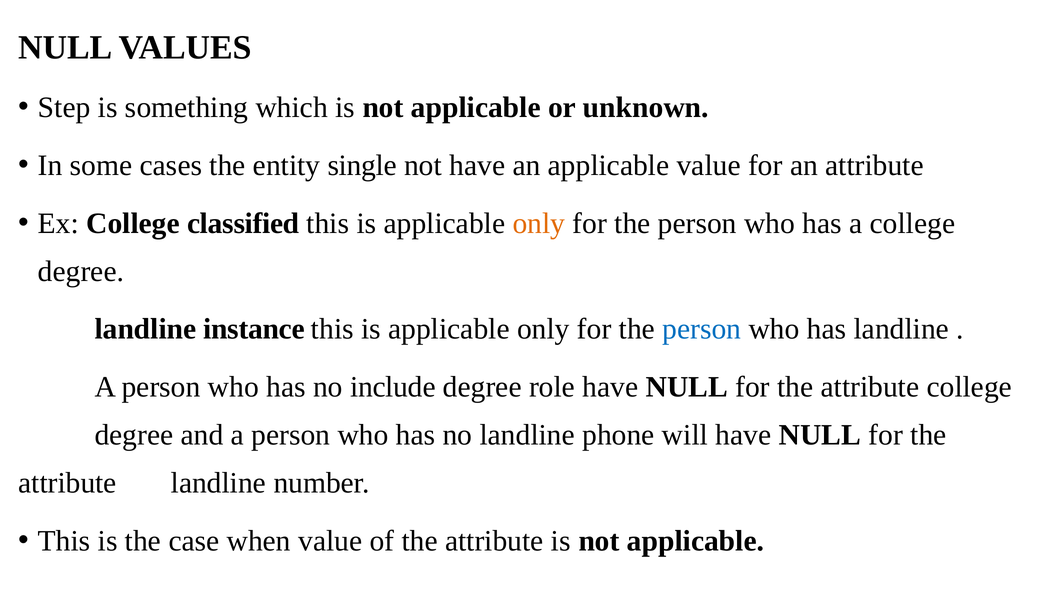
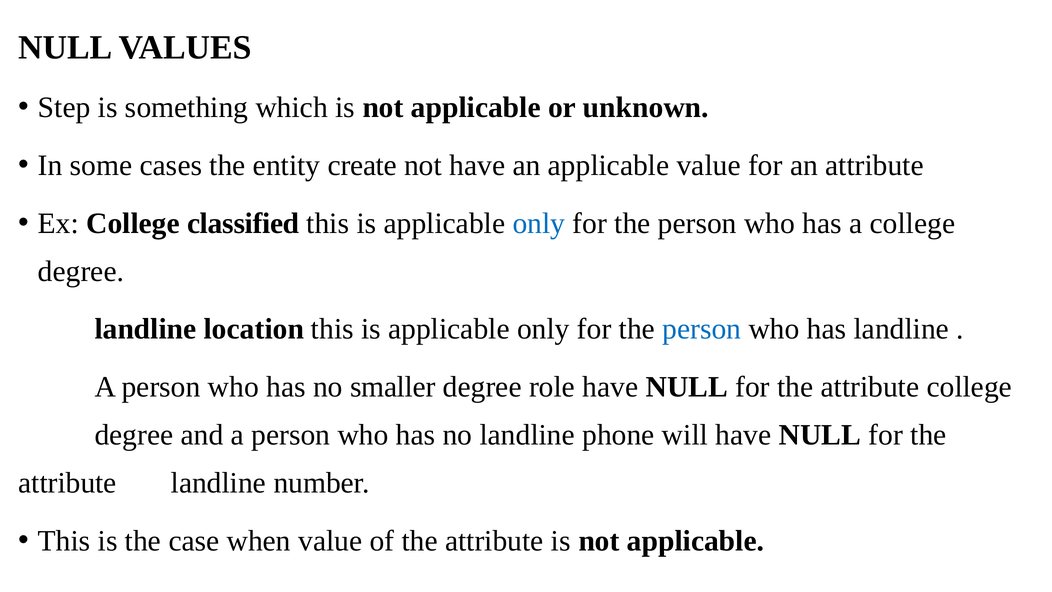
single: single -> create (362, 165)
only colour: orange -> blue (539, 223)
instance: instance -> location (254, 329)
include: include -> smaller (393, 387)
